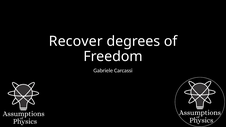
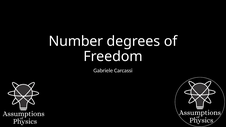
Recover: Recover -> Number (76, 41)
